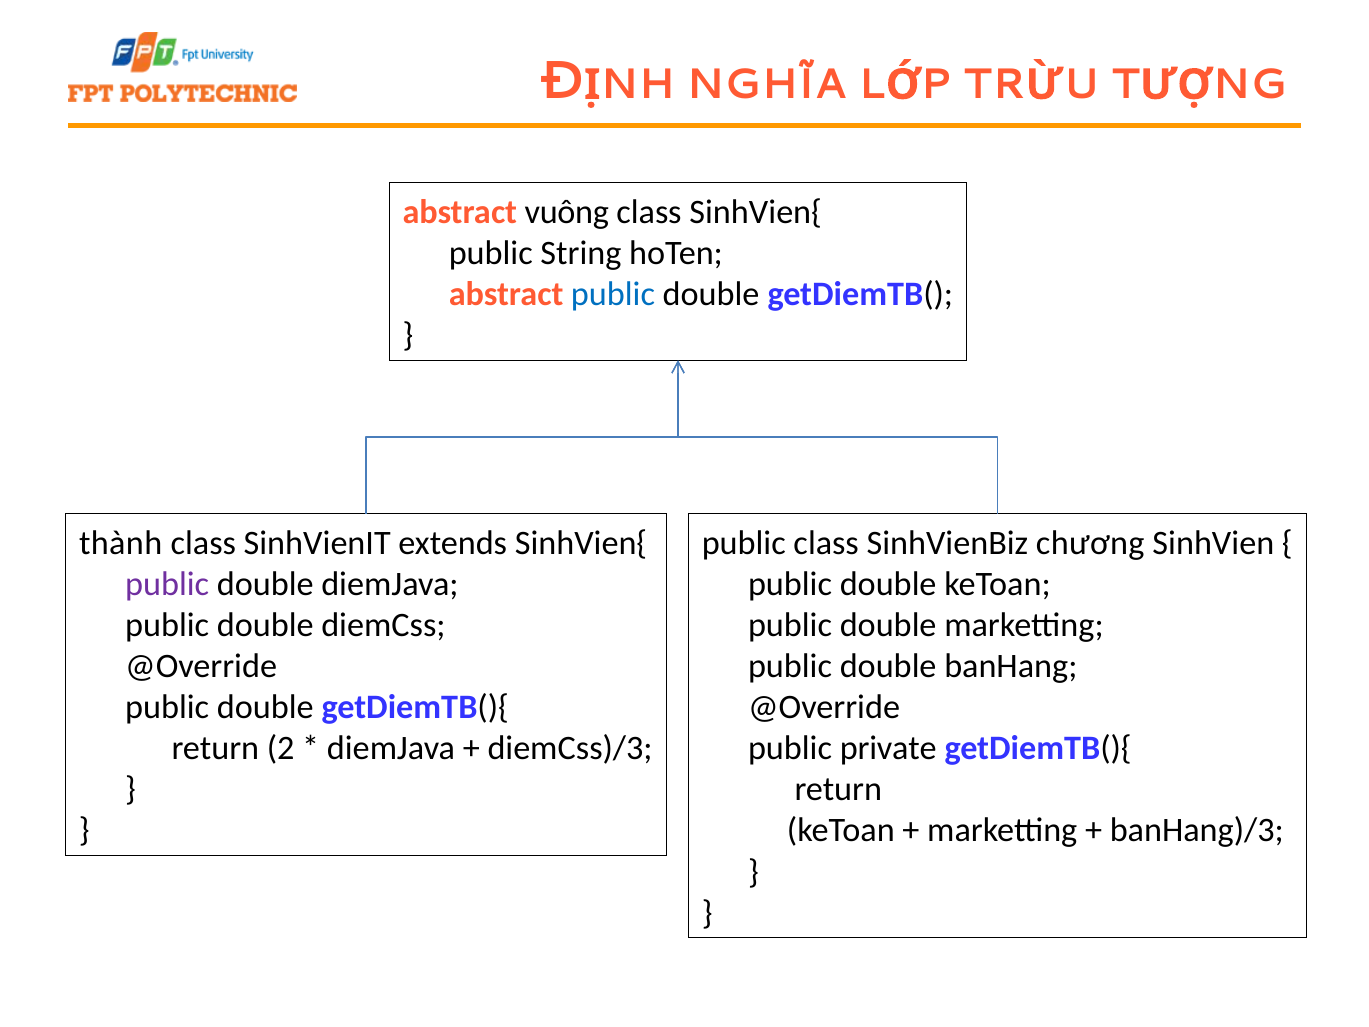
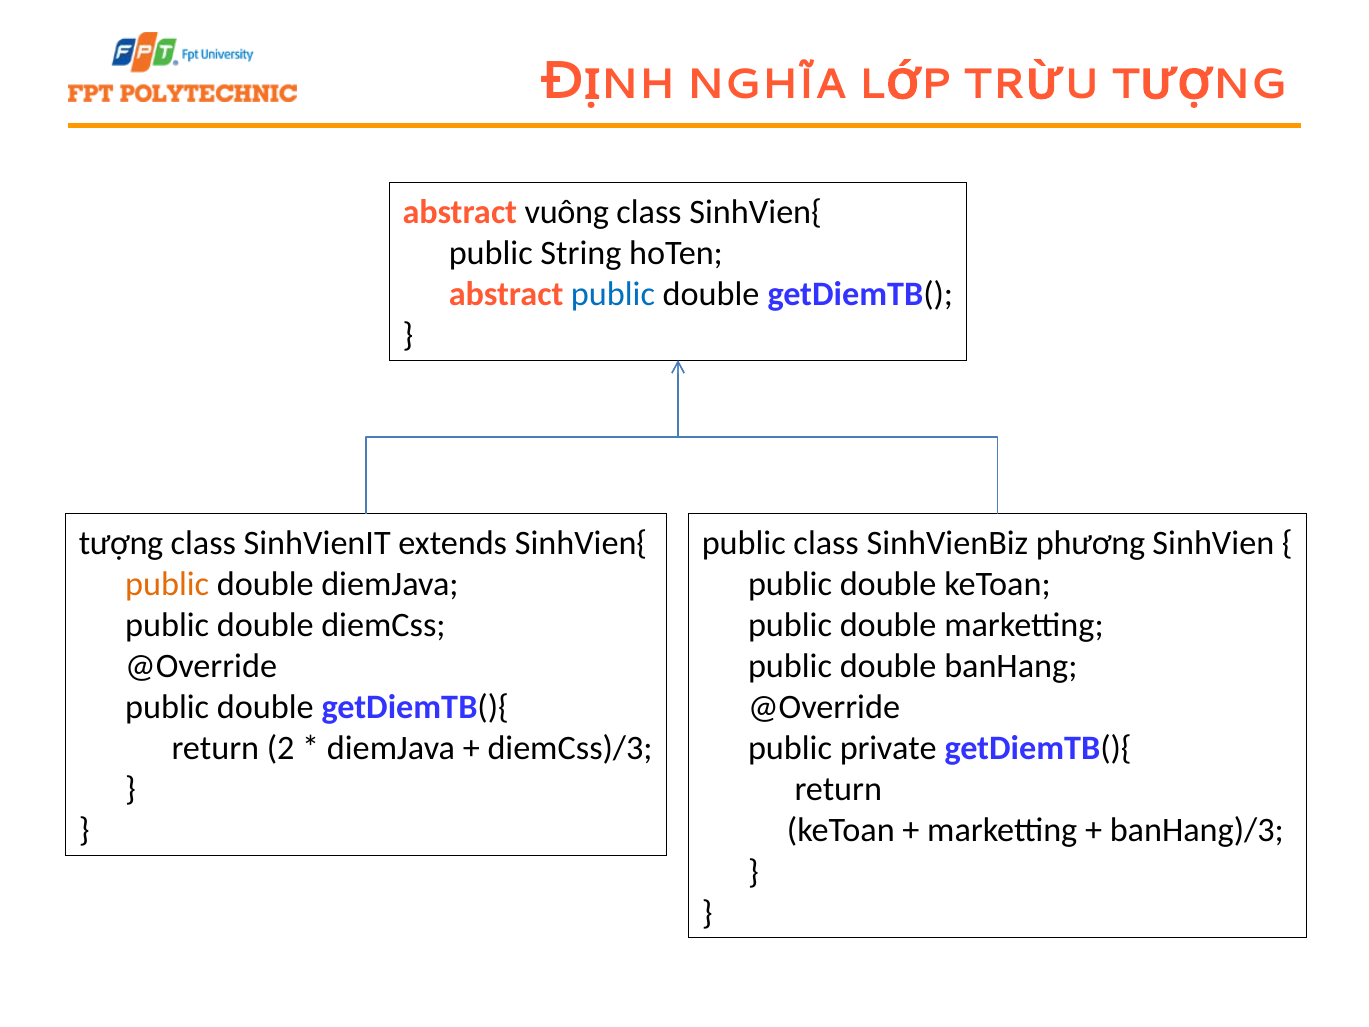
thành: thành -> tượng (121, 543)
chương: chương -> phương (1091, 543)
public colour: purple -> orange (167, 584)
